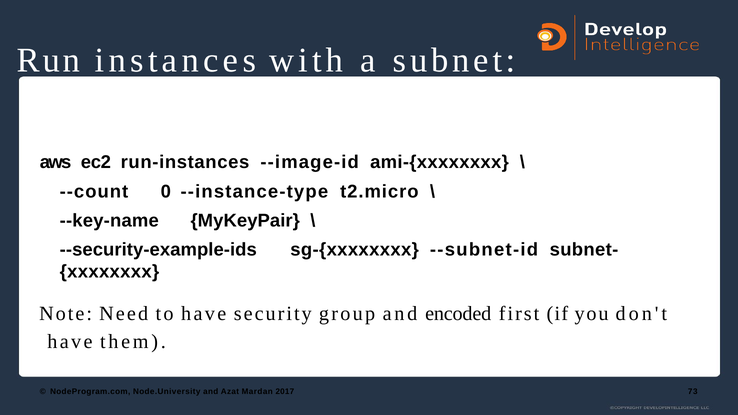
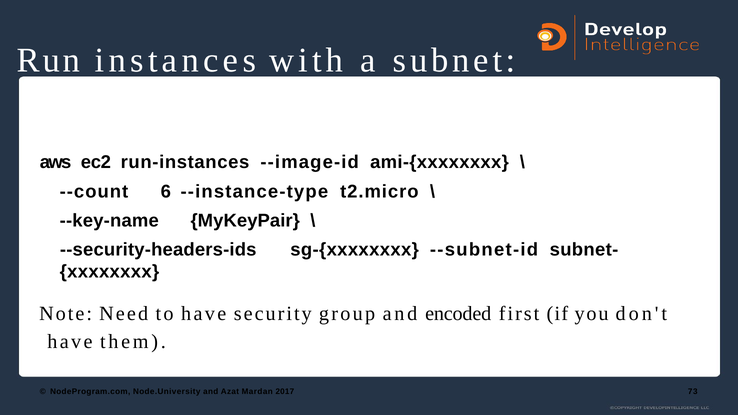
0: 0 -> 6 (166, 191)
--security-example-ids: --security-example-ids -> --security-headers-ids (158, 250)
